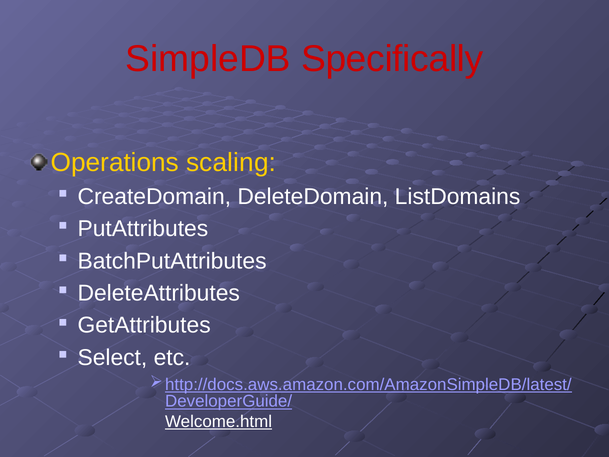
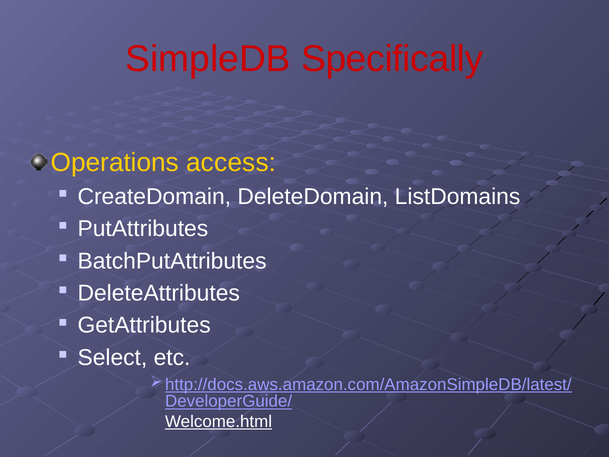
scaling: scaling -> access (231, 163)
